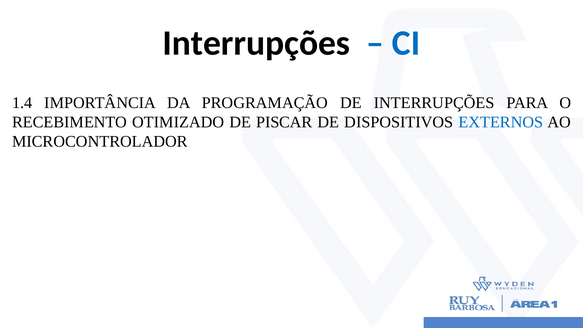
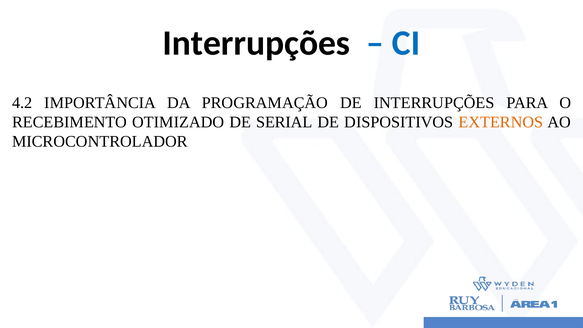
1.4: 1.4 -> 4.2 (22, 103)
PISCAR: PISCAR -> SERIAL (284, 122)
EXTERNOS colour: blue -> orange (501, 122)
